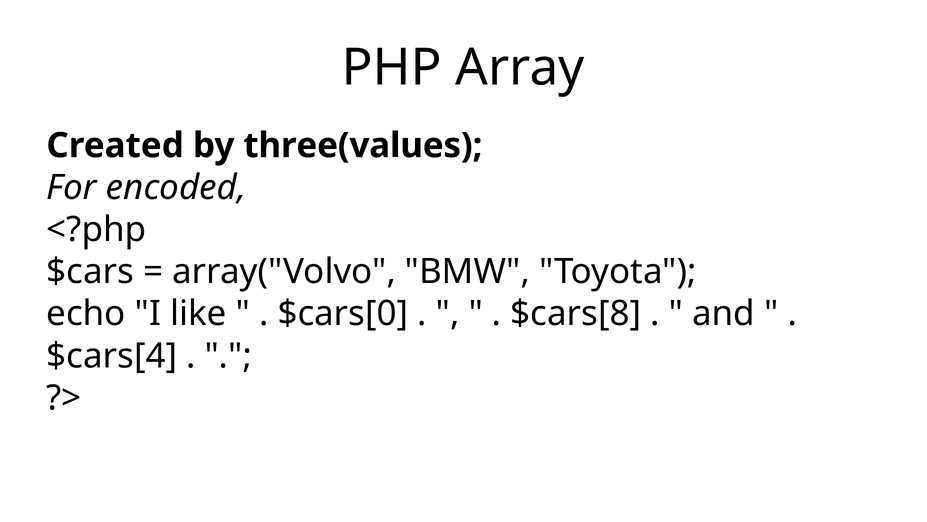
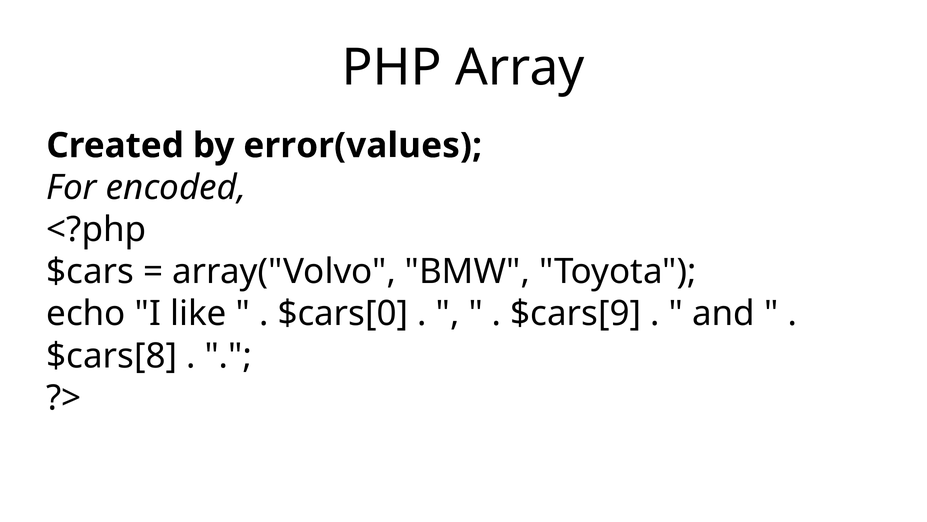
three(values: three(values -> error(values (363, 145)
$cars[8: $cars[8 -> $cars[9 (576, 314)
$cars[4: $cars[4 -> $cars[8 (112, 356)
